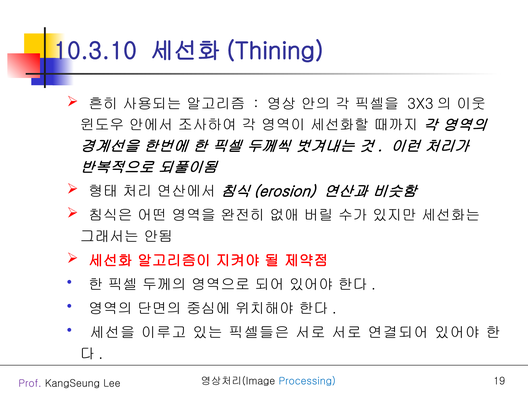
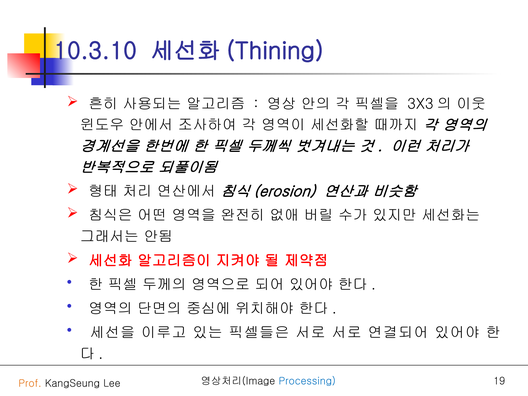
Prof colour: purple -> orange (30, 383)
